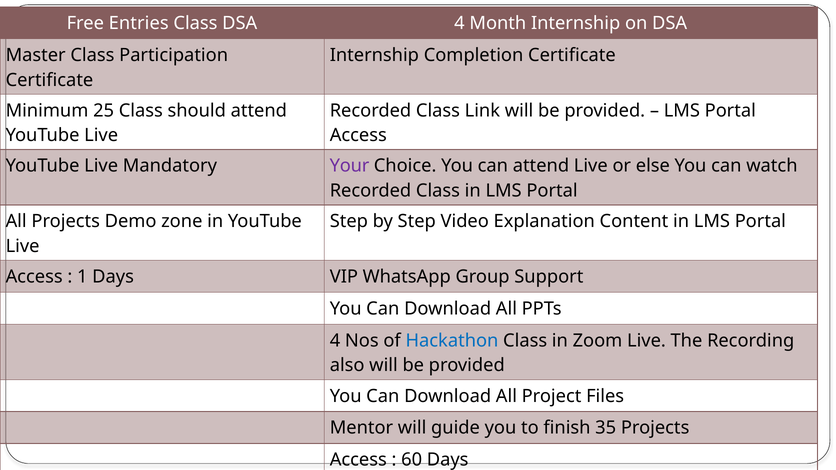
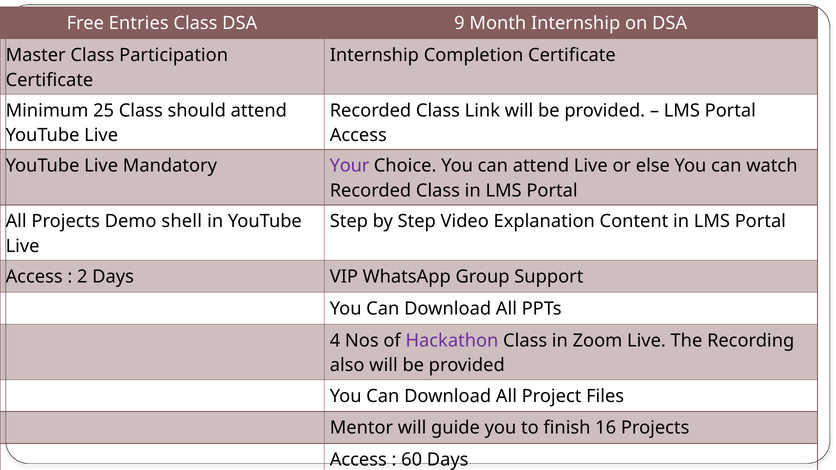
DSA 4: 4 -> 9 (459, 23)
zone: zone -> shell (182, 221)
1: 1 -> 2 (82, 277)
Hackathon colour: blue -> purple (452, 341)
35: 35 -> 16 (606, 428)
